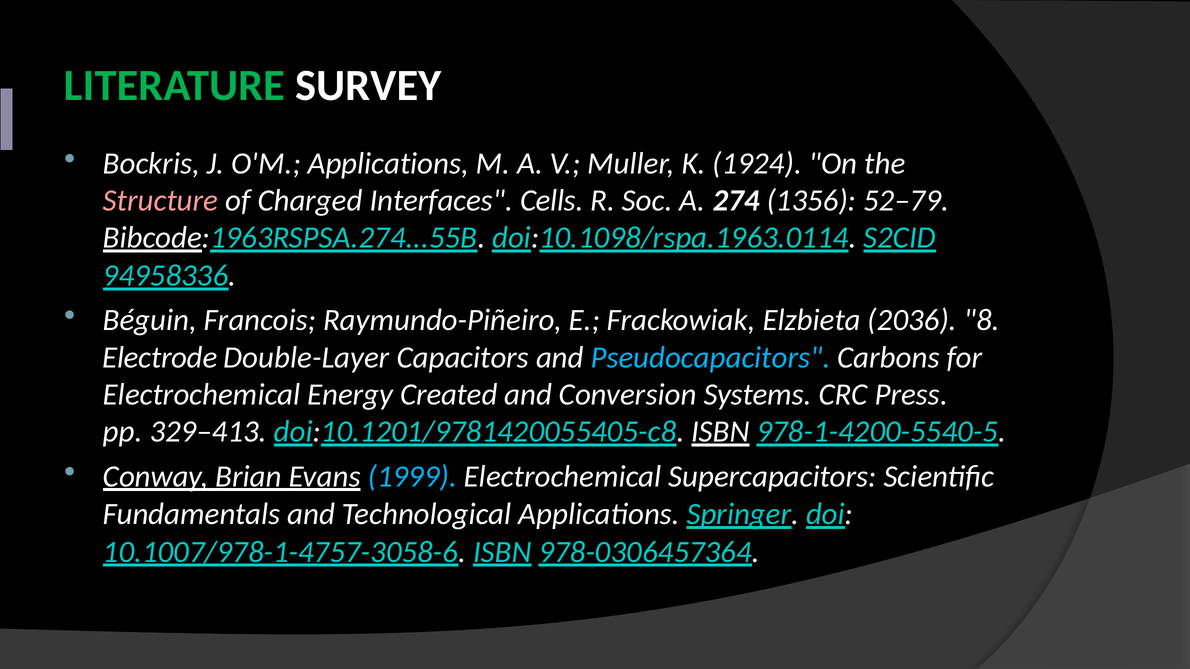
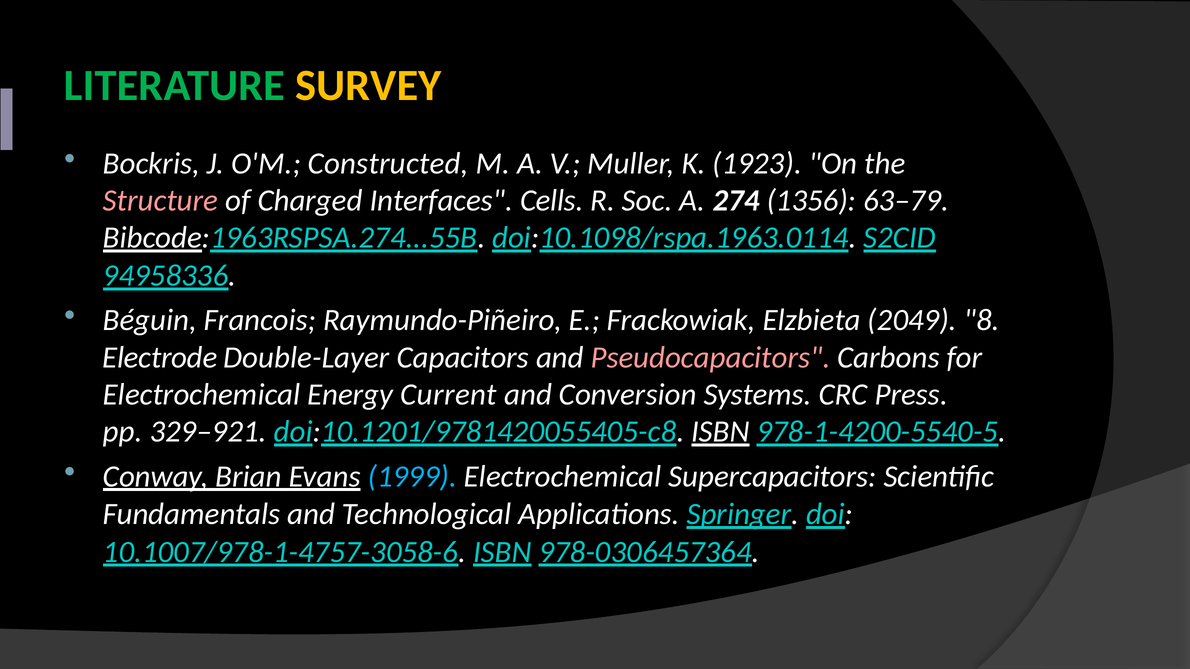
SURVEY colour: white -> yellow (368, 86)
O'M Applications: Applications -> Constructed (388, 163)
1924: 1924 -> 1923 (757, 163)
52–79: 52–79 -> 63–79 (906, 201)
2036: 2036 -> 2049 (912, 320)
Pseudocapacitors colour: light blue -> pink (710, 358)
Created: Created -> Current (449, 395)
329–413: 329–413 -> 329–921 (208, 432)
